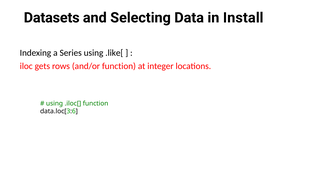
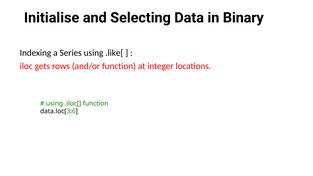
Datasets: Datasets -> Initialise (52, 18)
Install: Install -> Binary (243, 18)
